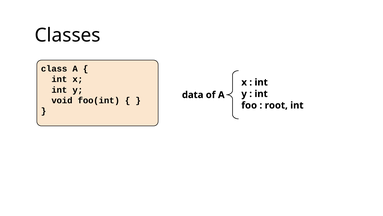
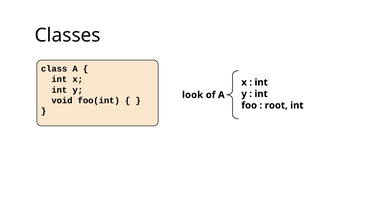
data: data -> look (193, 95)
